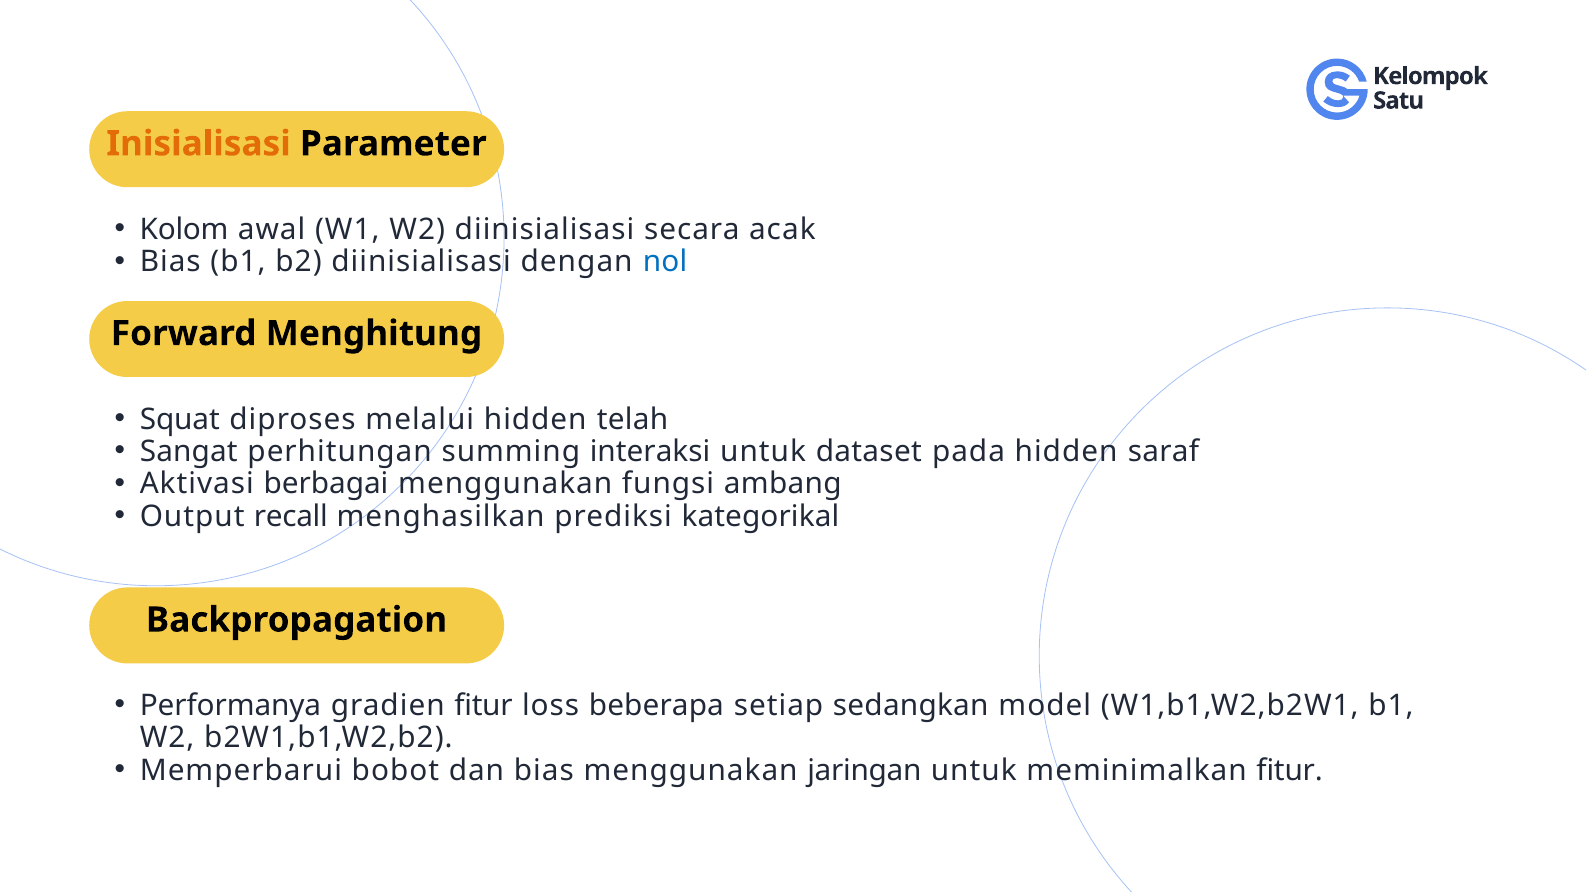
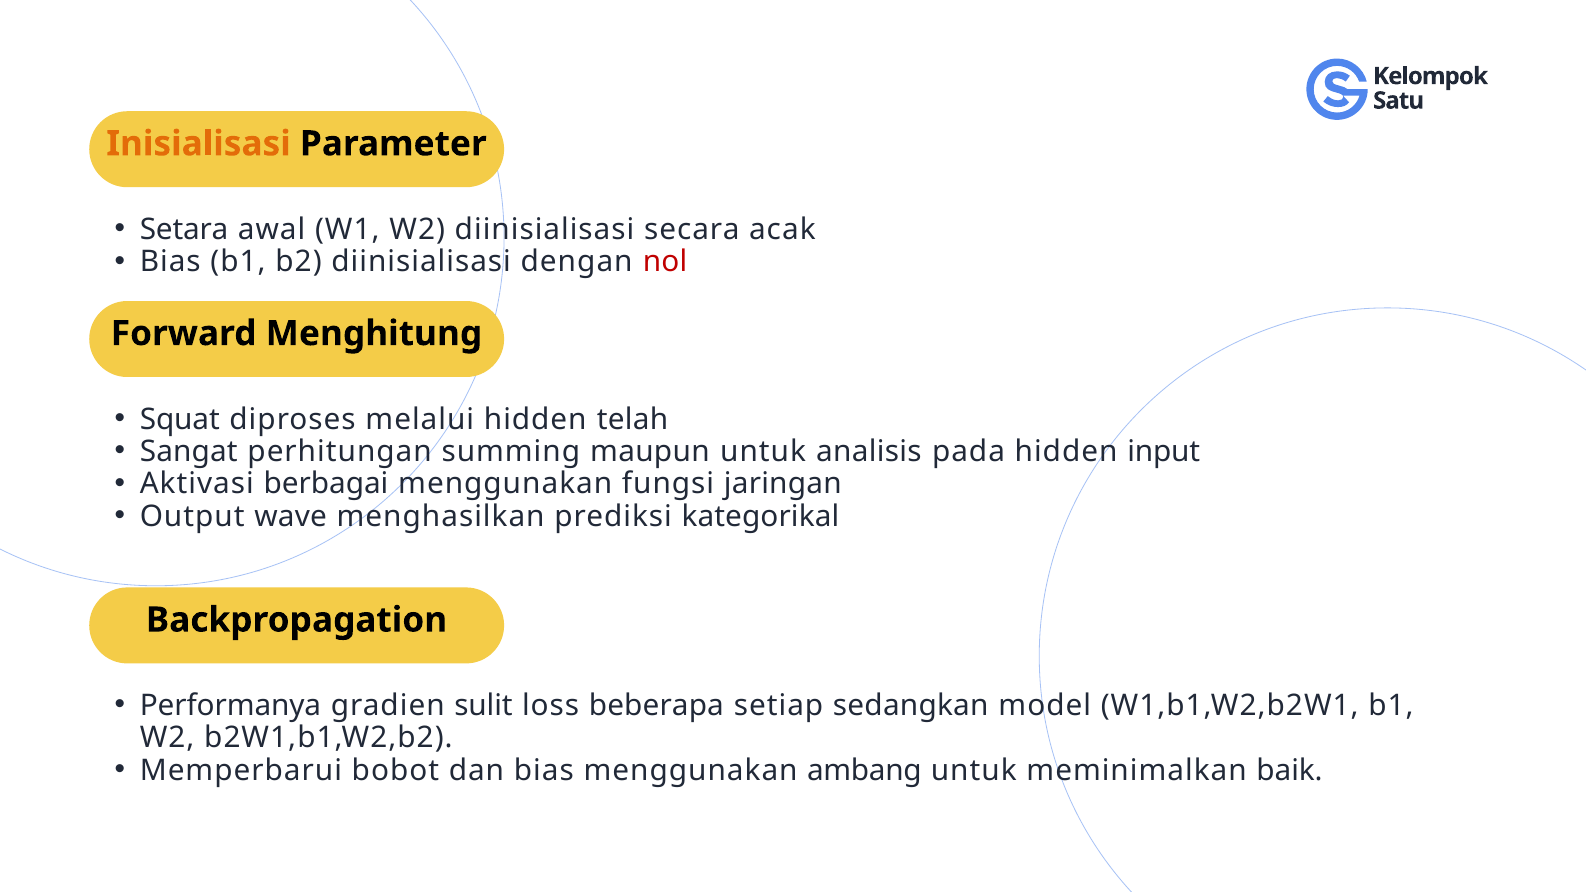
Kolom: Kolom -> Setara (184, 229)
nol colour: blue -> red (665, 262)
interaksi: interaksi -> maupun (650, 452)
dataset: dataset -> analisis (869, 452)
saraf: saraf -> input (1164, 452)
ambang: ambang -> jaringan (783, 484)
recall: recall -> wave (291, 517)
gradien fitur: fitur -> sulit (483, 706)
jaringan: jaringan -> ambang (864, 771)
meminimalkan fitur: fitur -> baik (1290, 771)
